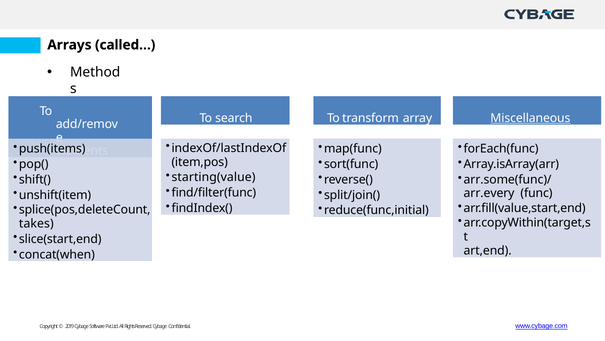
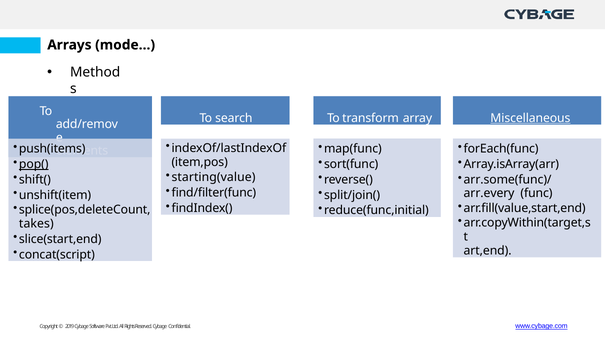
called…: called… -> mode… (125, 45)
pop( underline: none -> present (34, 164)
concat(when: concat(when -> concat(script (57, 254)
